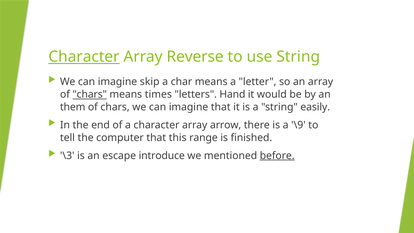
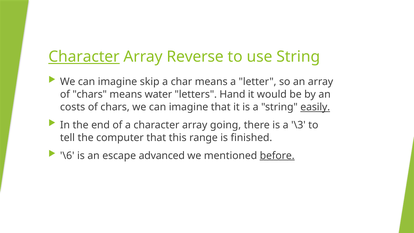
chars underline: present -> none (90, 94)
times: times -> water (158, 94)
them: them -> costs (73, 107)
easily underline: none -> present (315, 107)
arrow: arrow -> going (226, 125)
\9: \9 -> \3 (298, 125)
\3: \3 -> \6 (67, 156)
introduce: introduce -> advanced (162, 156)
